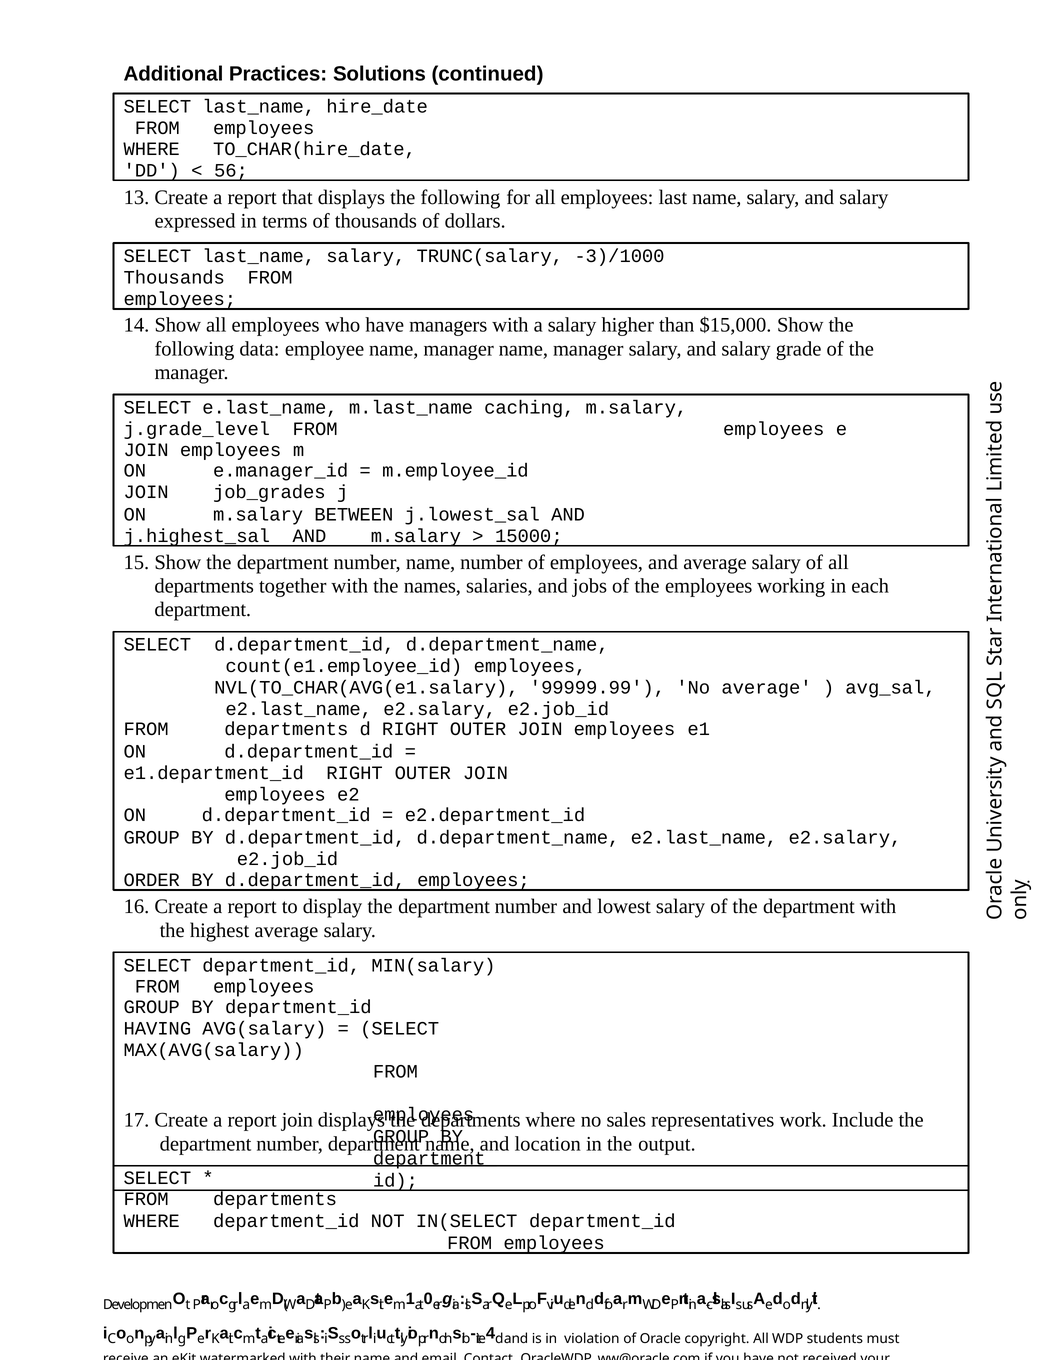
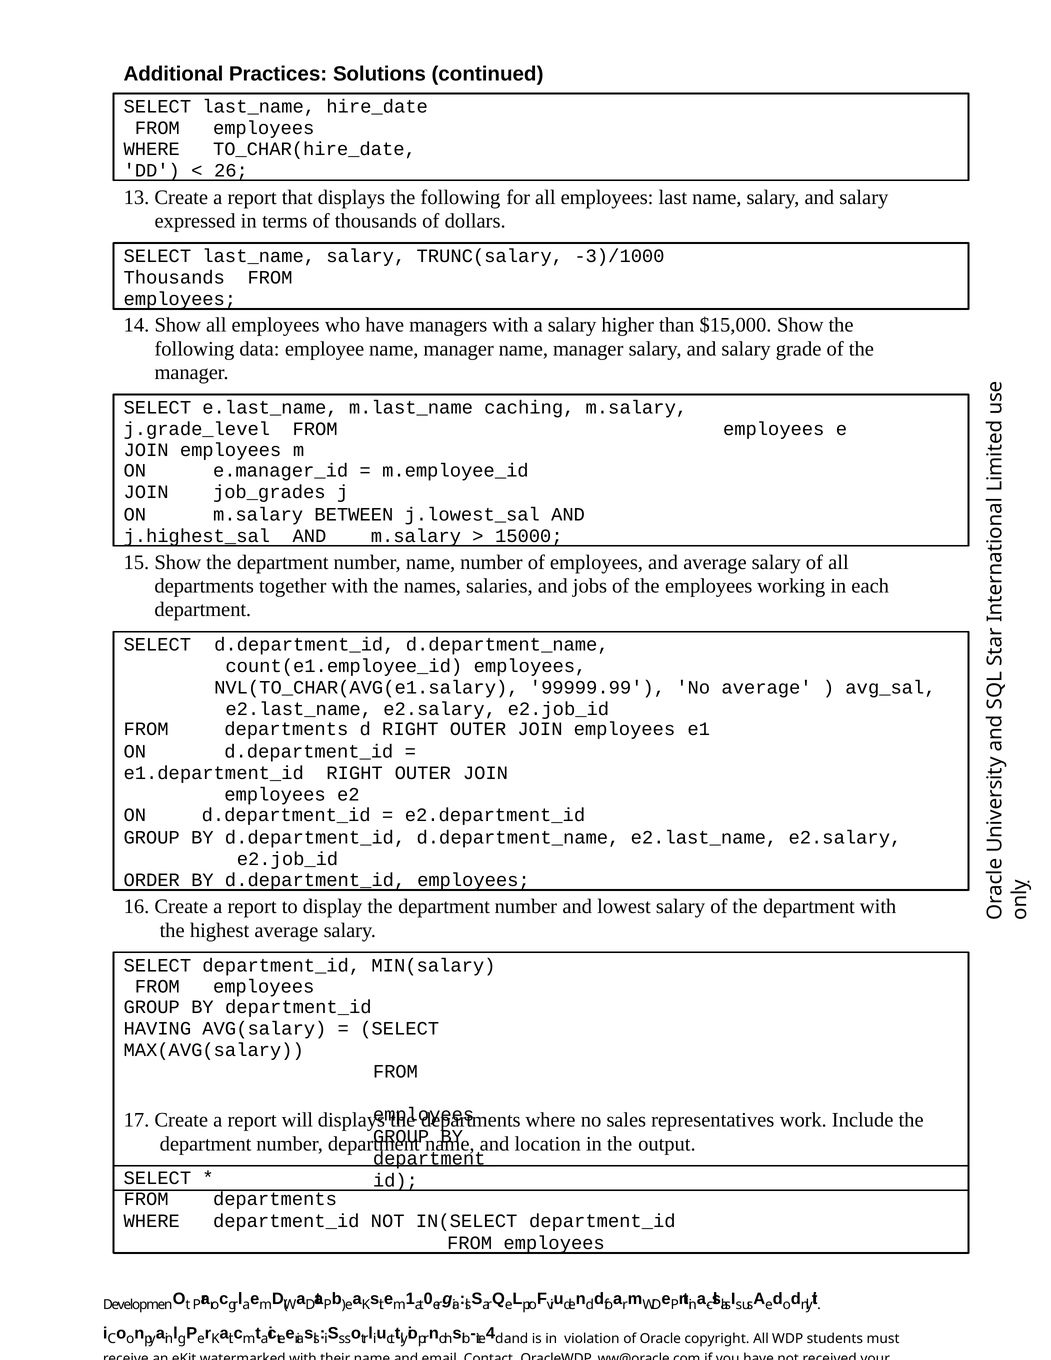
56: 56 -> 26 (231, 170)
report join: join -> will (297, 1120)
